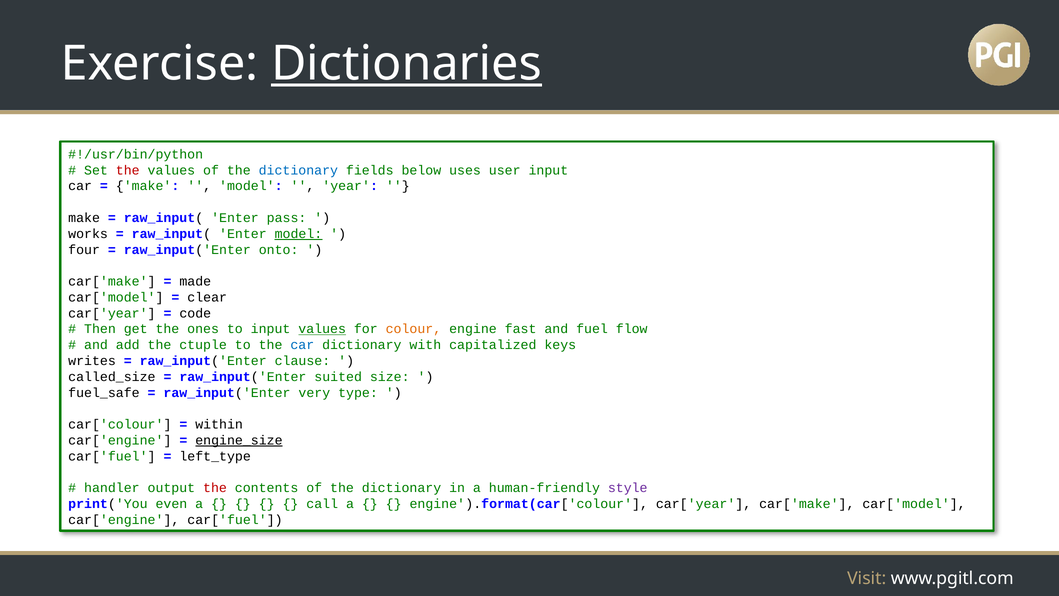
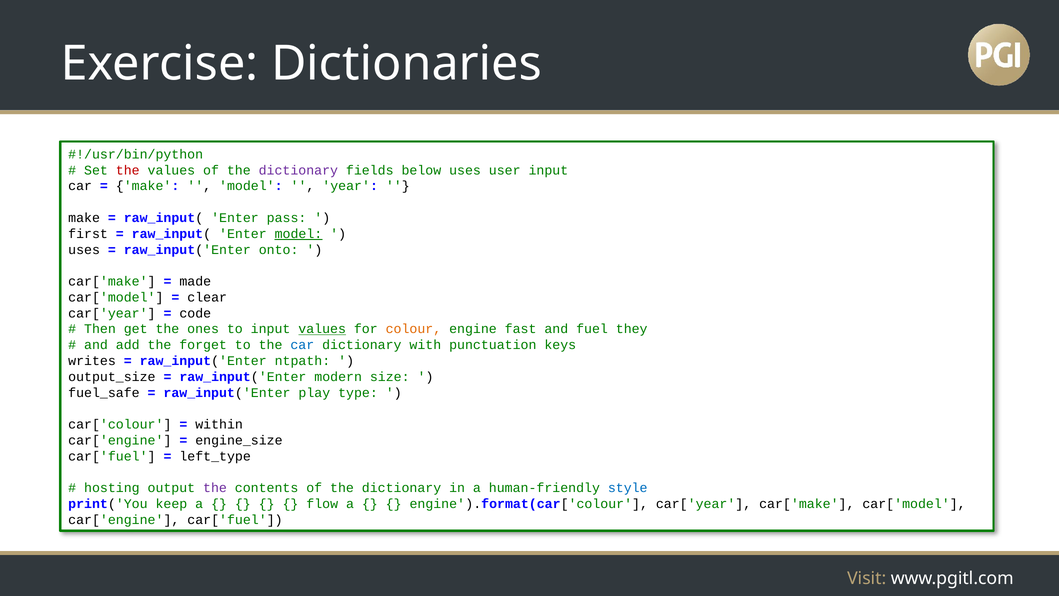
Dictionaries underline: present -> none (406, 64)
dictionary colour: blue -> purple (298, 170)
works: works -> first (88, 234)
four: four -> uses (84, 250)
flow: flow -> they (632, 329)
ctuple: ctuple -> forget (203, 345)
capitalized: capitalized -> punctuation (493, 345)
clause: clause -> ntpath (302, 361)
called_size: called_size -> output_size (112, 377)
suited: suited -> modern (338, 377)
very: very -> play (314, 392)
engine_size underline: present -> none (239, 440)
handler: handler -> hosting (112, 488)
the colour: red -> purple (215, 488)
style colour: purple -> blue (628, 488)
even: even -> keep (171, 504)
call: call -> flow (322, 504)
